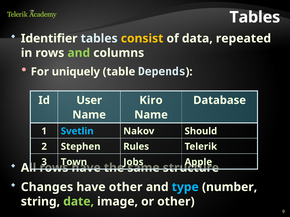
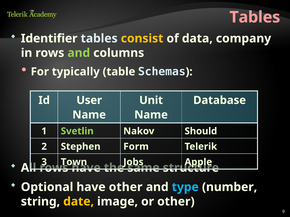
Tables colour: white -> pink (255, 17)
repeated: repeated -> company (243, 39)
uniquely: uniquely -> typically (76, 72)
Depends: Depends -> Schemas (162, 72)
Kiro: Kiro -> Unit (151, 100)
Svetlin colour: light blue -> light green (77, 131)
Rules: Rules -> Form (136, 147)
Changes: Changes -> Optional (47, 187)
date colour: light green -> yellow (79, 202)
